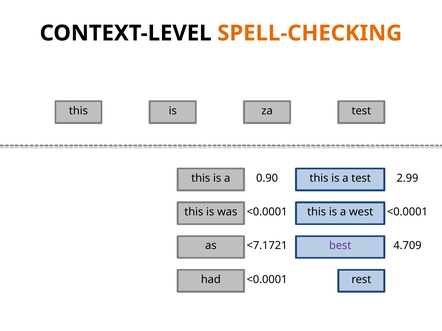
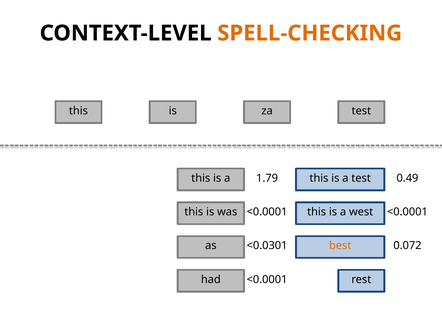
0.90: 0.90 -> 1.79 (267, 178)
2.99: 2.99 -> 0.49 (407, 178)
<7.1721: <7.1721 -> <0.0301 (267, 246)
best colour: purple -> orange (340, 246)
4.709: 4.709 -> 0.072 (407, 246)
